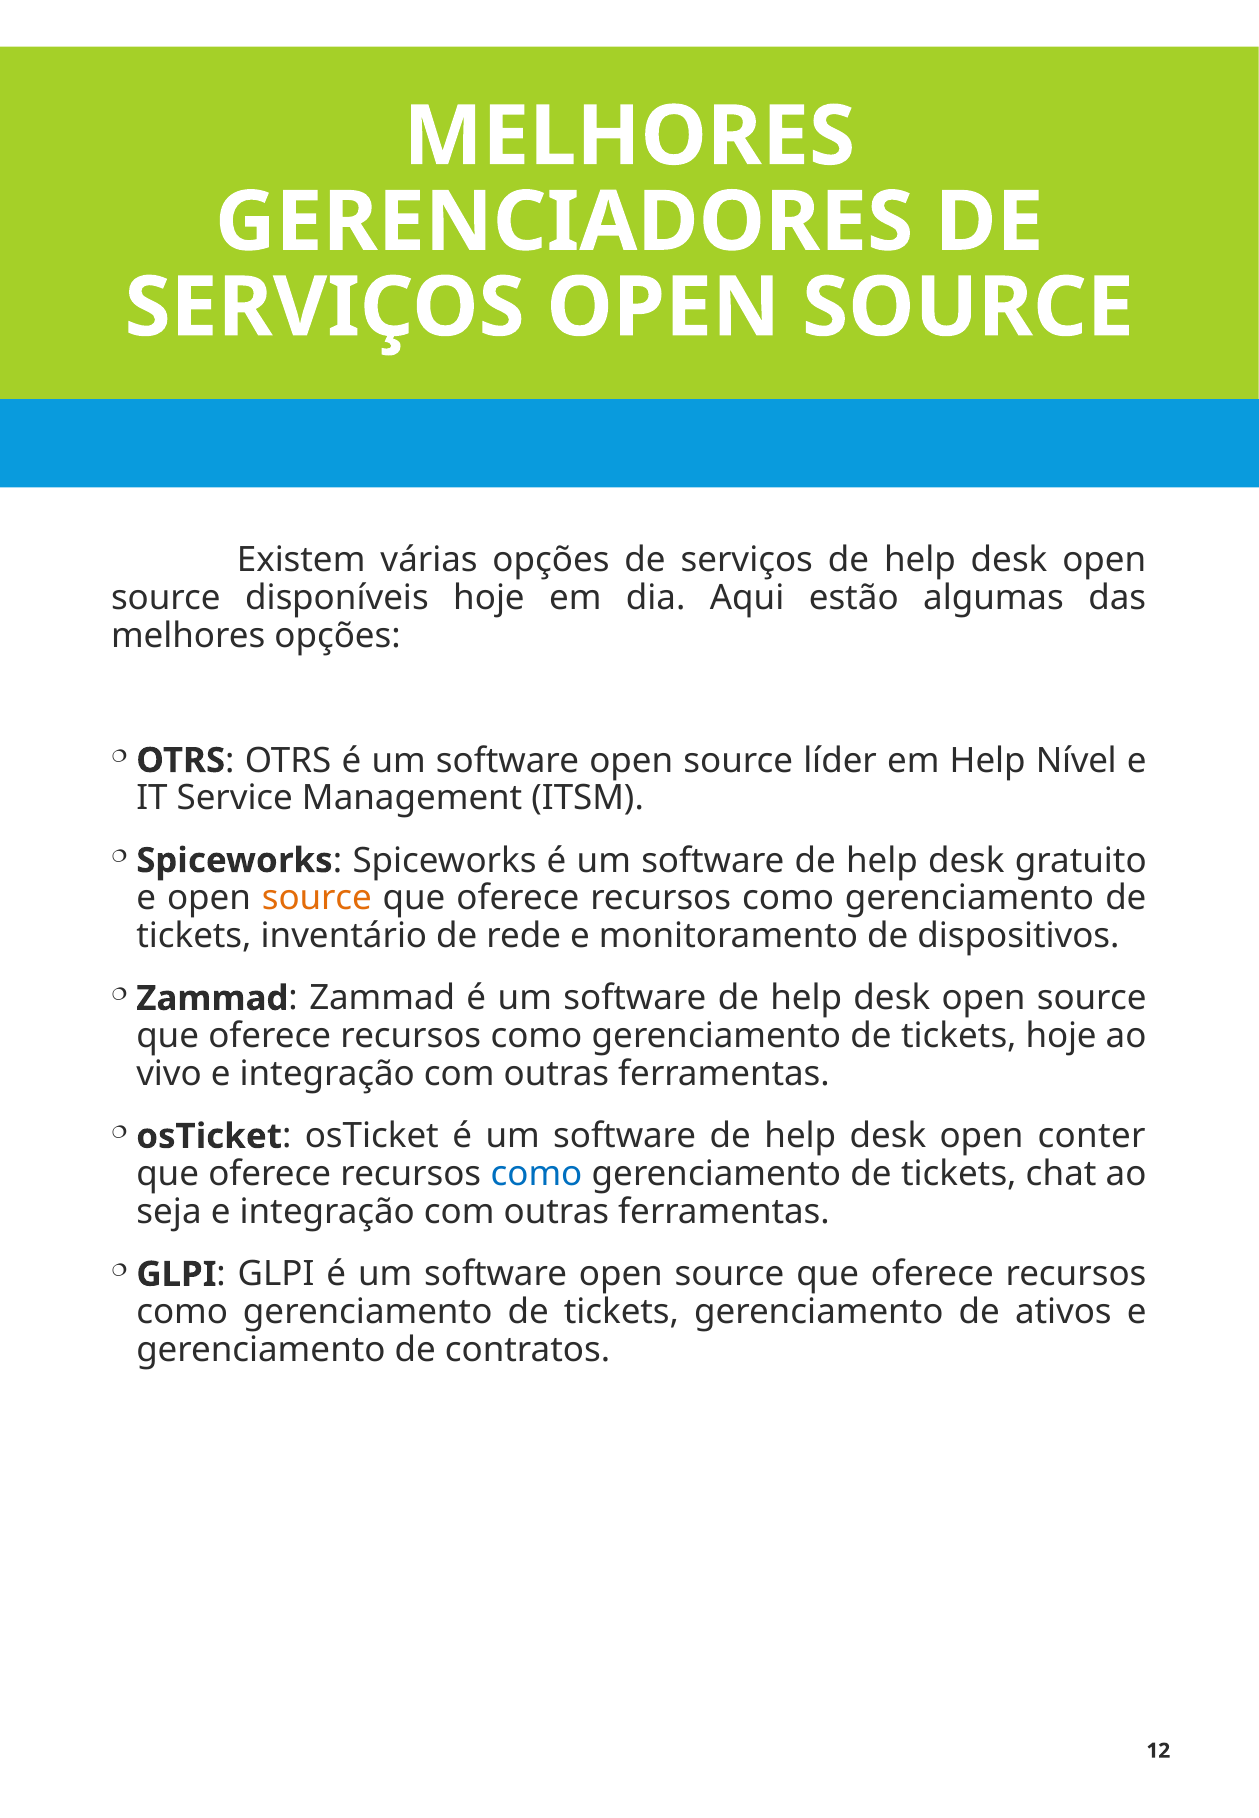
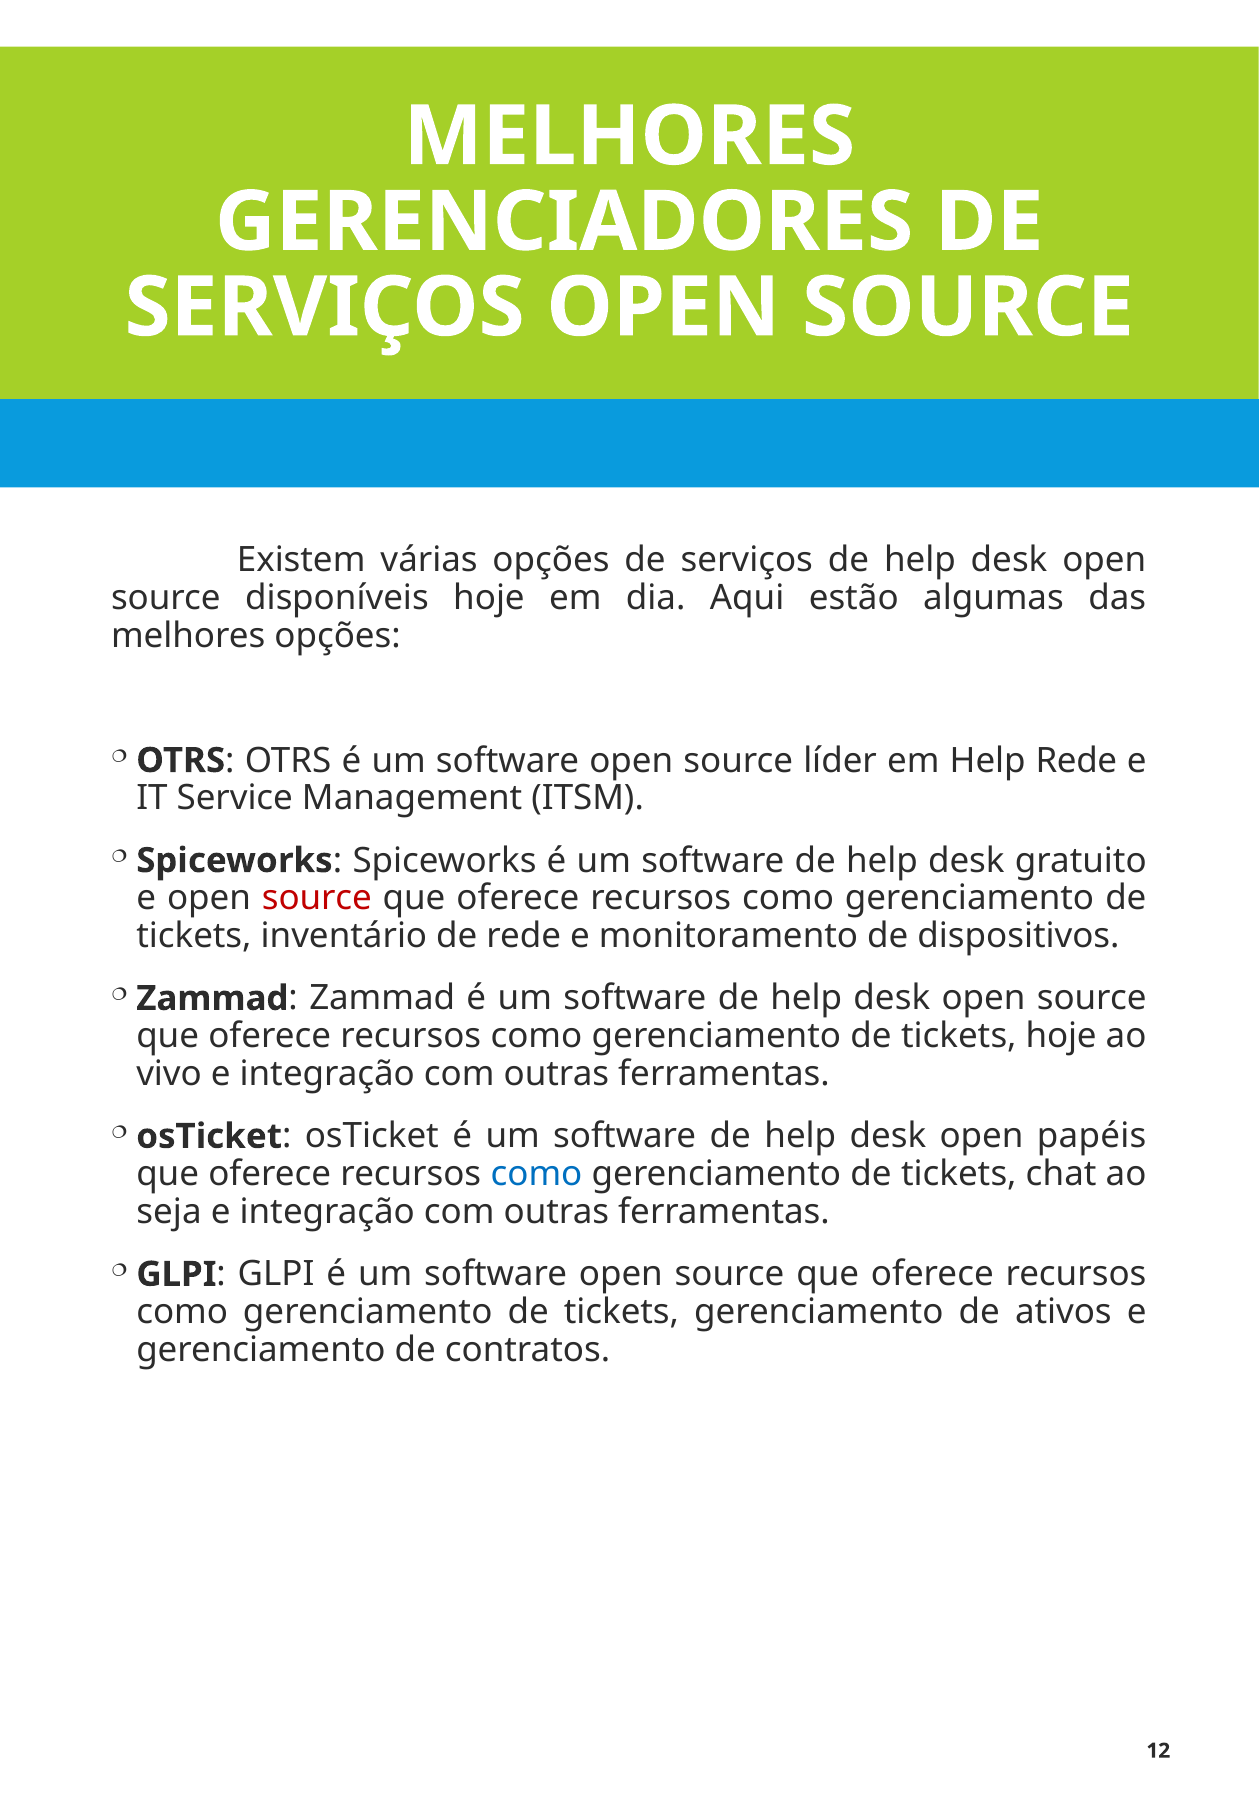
Help Nível: Nível -> Rede (1076, 761)
source colour: orange -> red (317, 899)
conter: conter -> papéis (1092, 1137)
